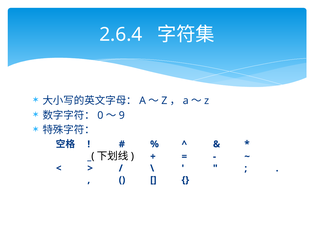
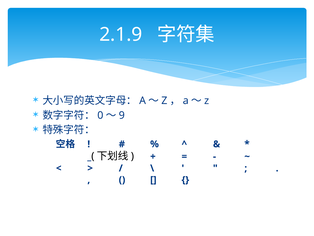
2.6.4: 2.6.4 -> 2.1.9 (121, 34)
